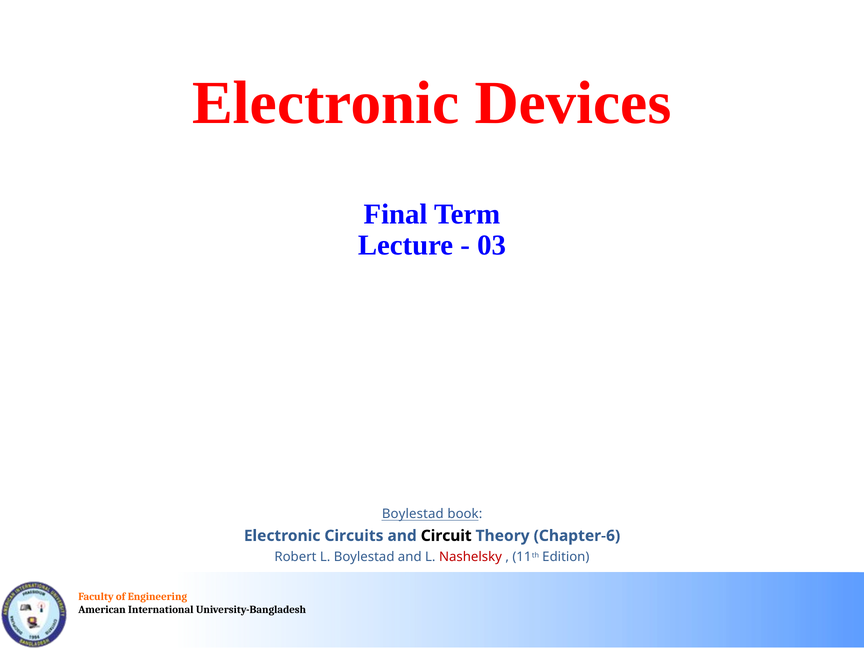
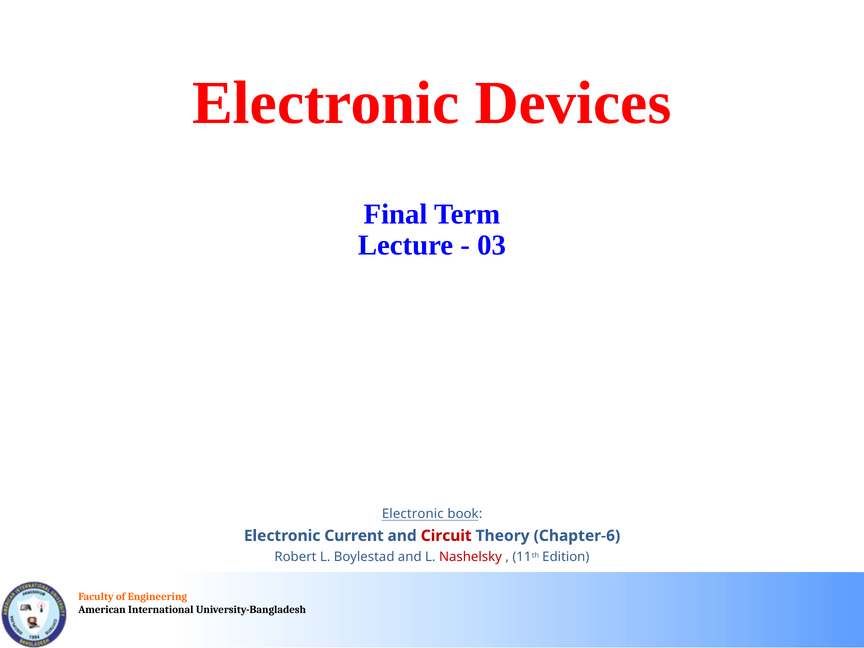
Boylestad: Boylestad -> Electronic (413, 514)
Circuits: Circuits -> Current (354, 536)
Circuit colour: black -> red (446, 536)
